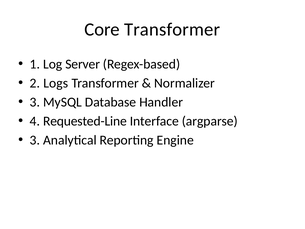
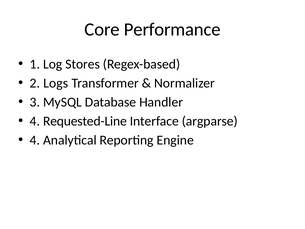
Core Transformer: Transformer -> Performance (172, 30)
Server: Server -> Stores (83, 64)
3: 3 -> 4 (35, 140)
